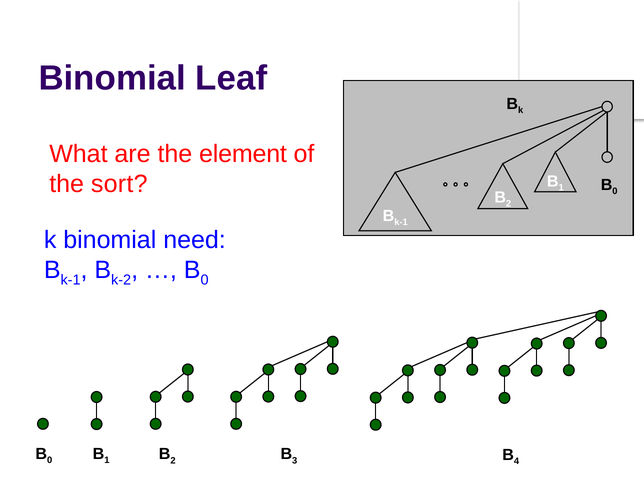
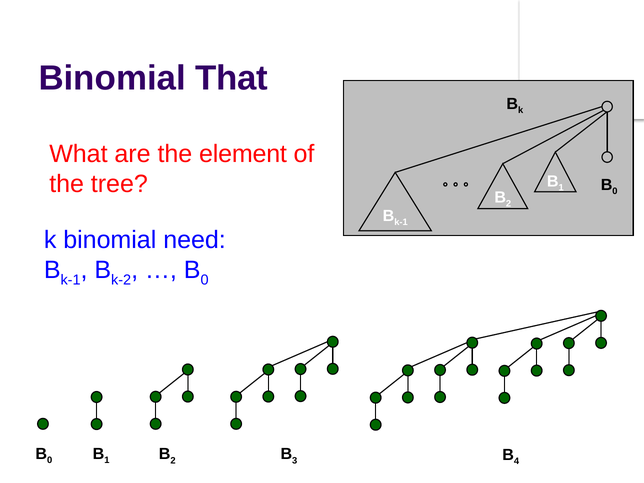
Leaf: Leaf -> That (232, 78)
sort: sort -> tree (119, 184)
